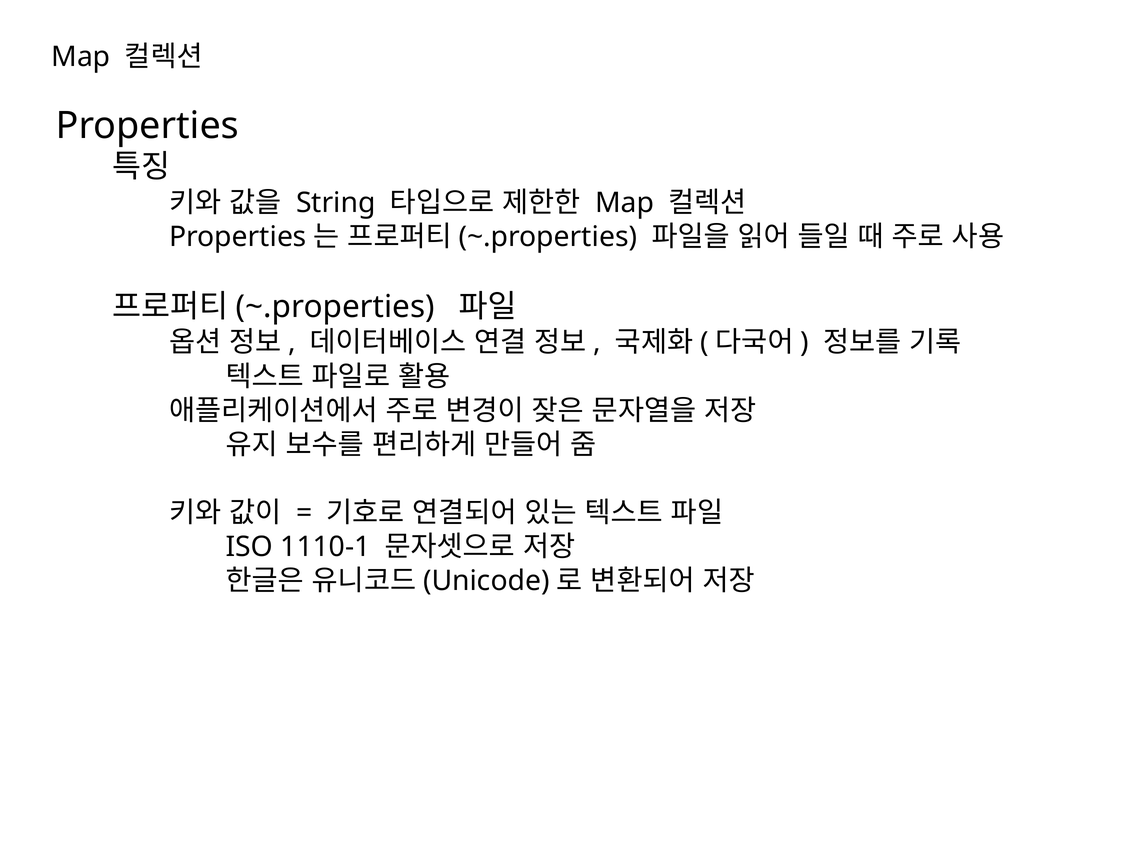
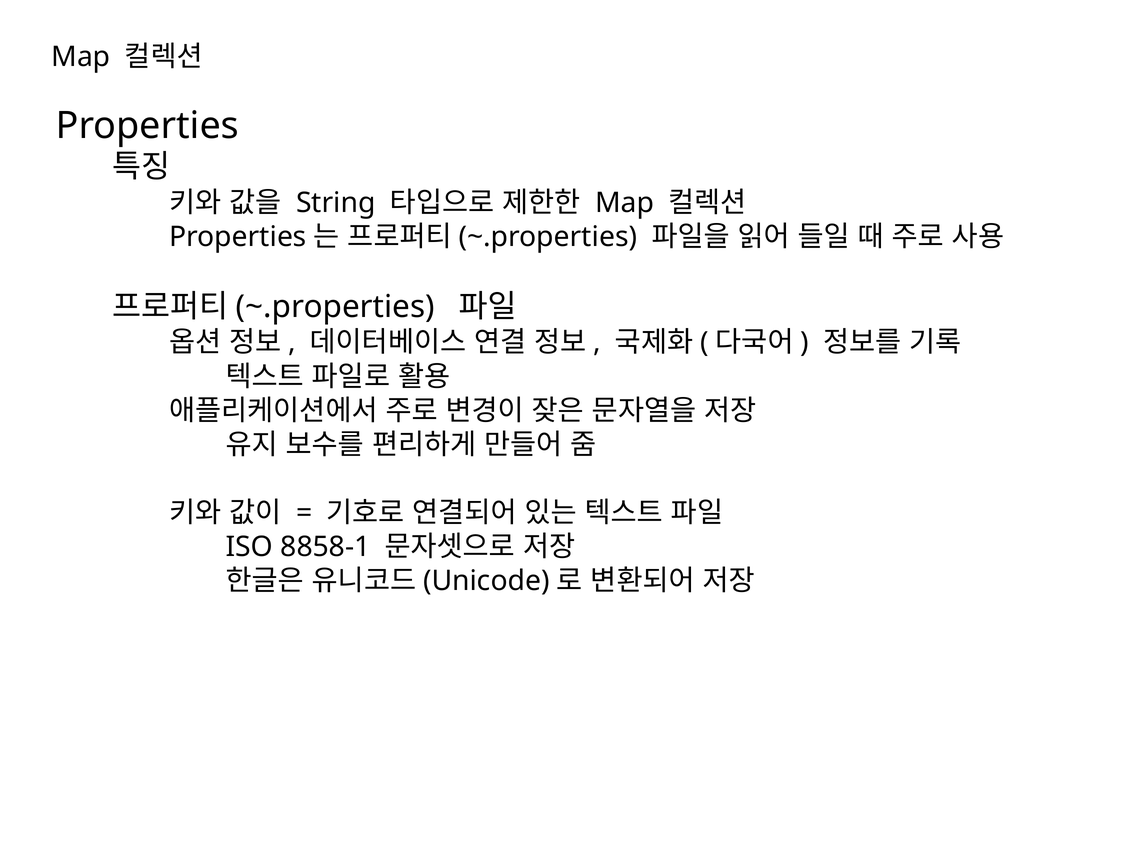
1110-1: 1110-1 -> 8858-1 (325, 547)
